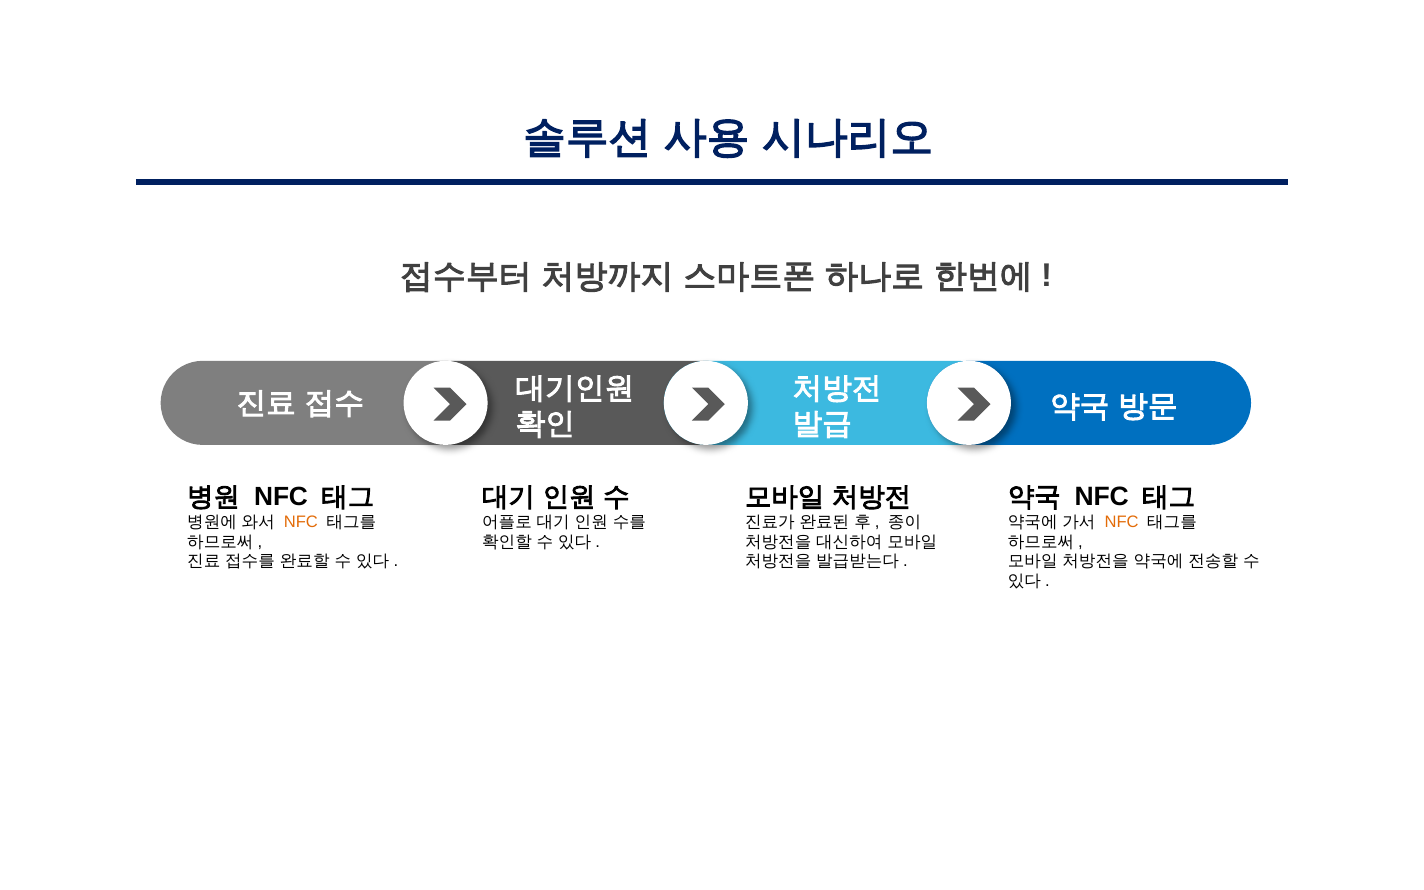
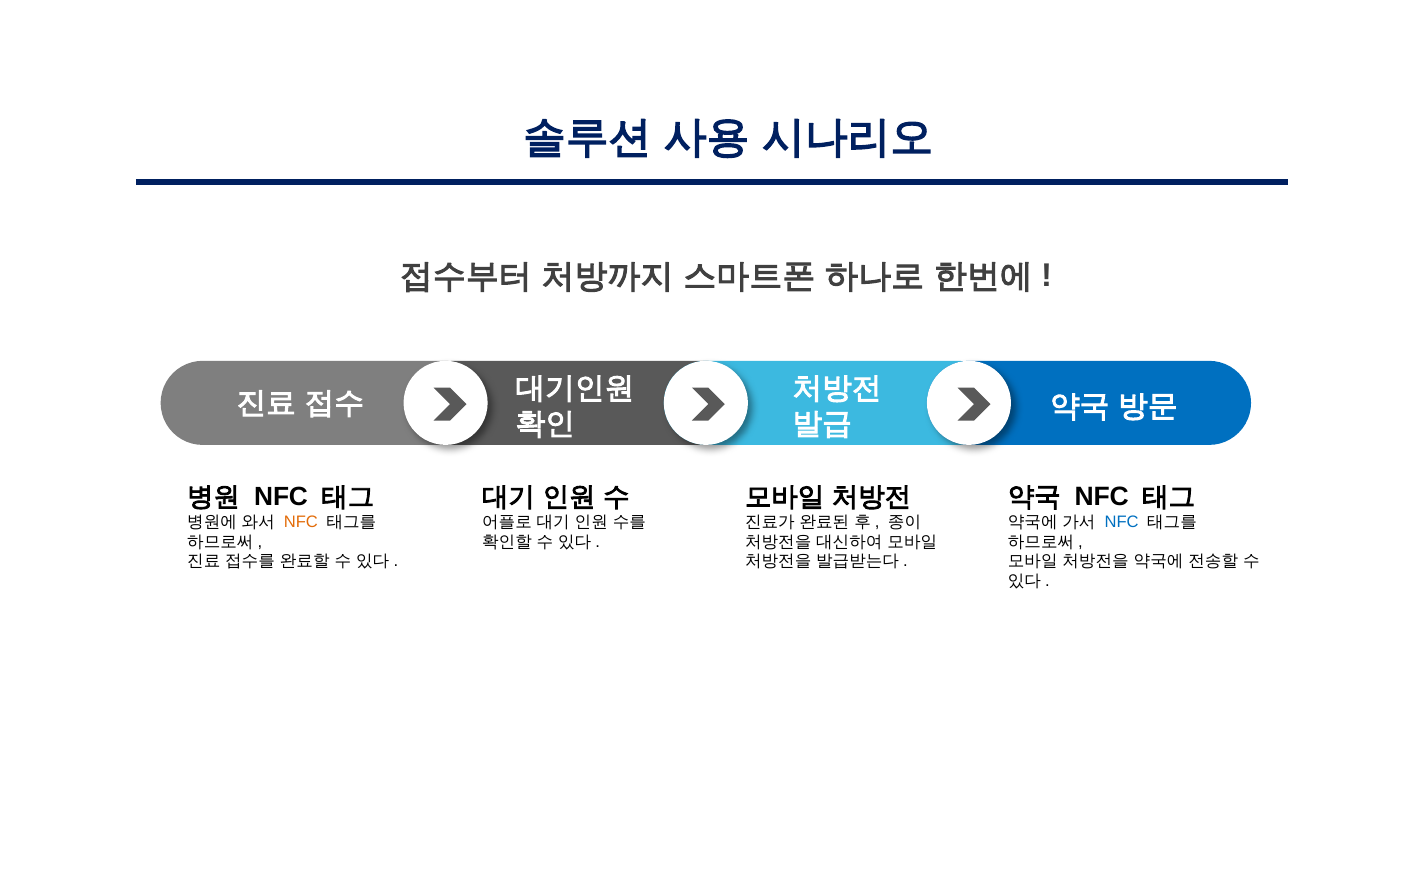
NFC colour: orange -> blue (1122, 522)
